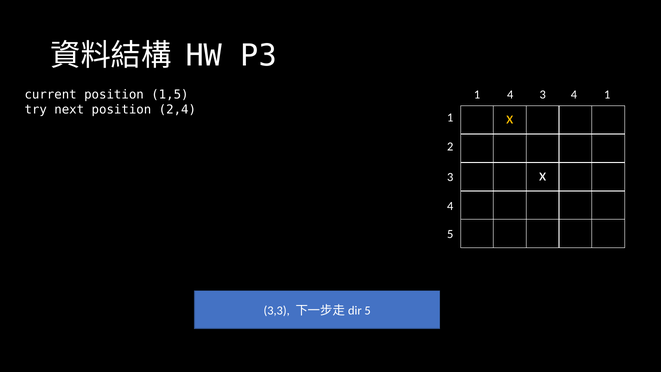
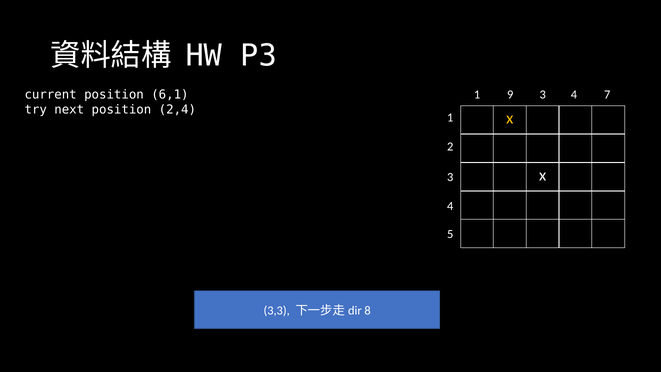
1,5: 1,5 -> 6,1 (170, 95)
1 4: 4 -> 9 (510, 95)
4 1: 1 -> 7 (607, 95)
5: 5 -> 8 (368, 310)
